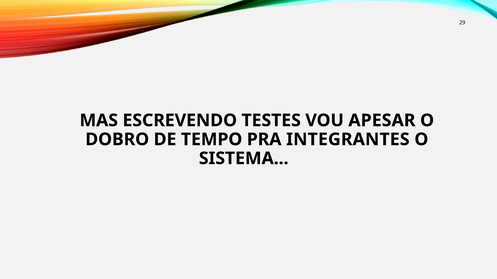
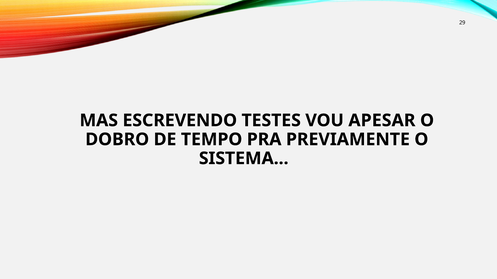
INTEGRANTES: INTEGRANTES -> PREVIAMENTE (348, 140)
